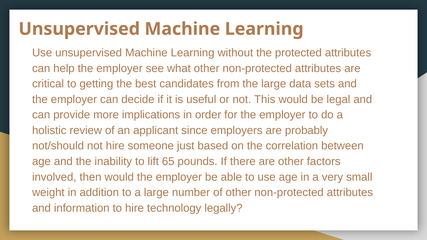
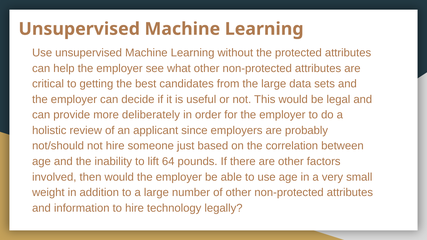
implications: implications -> deliberately (151, 115)
65: 65 -> 64 (168, 162)
